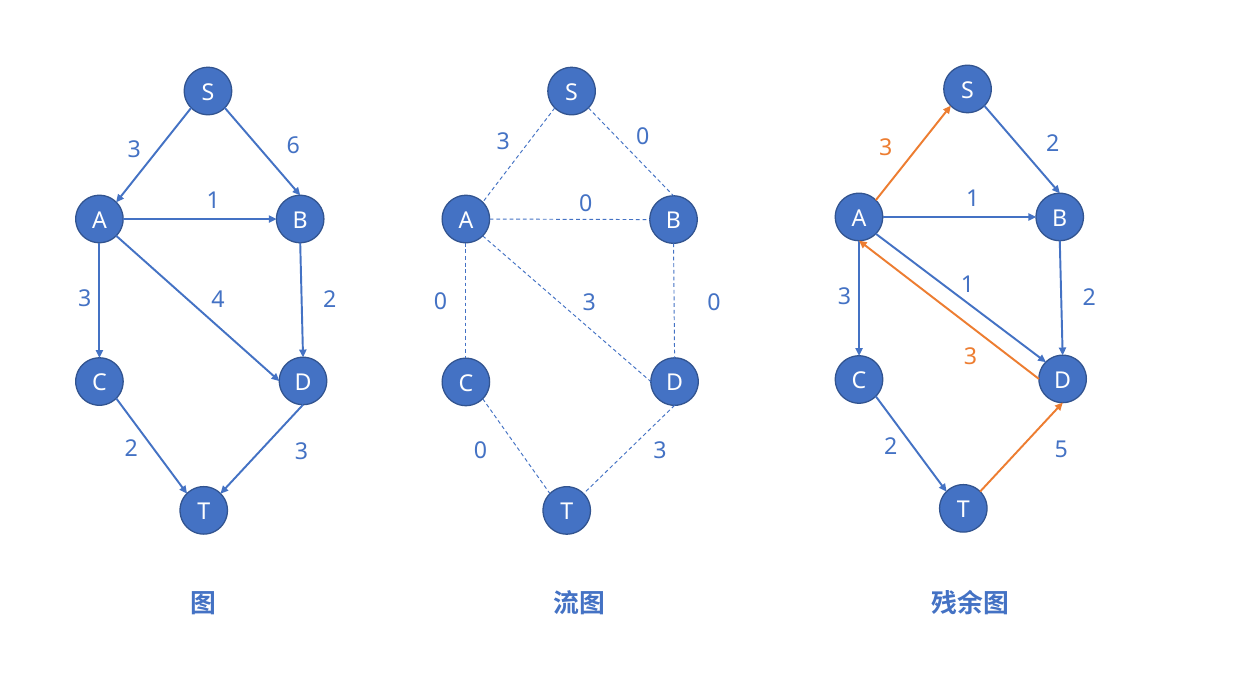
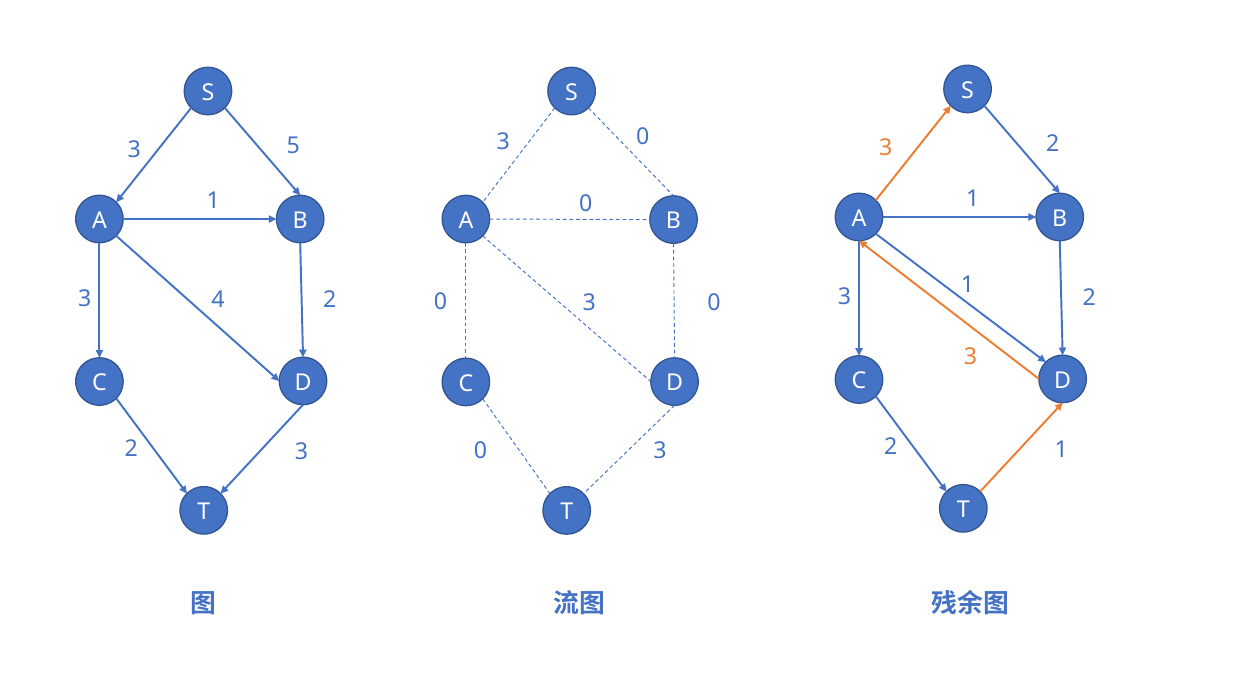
6: 6 -> 5 (293, 146)
5: 5 -> 1 (1061, 449)
